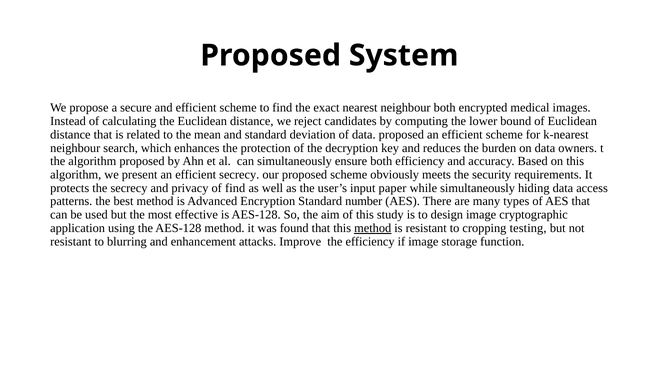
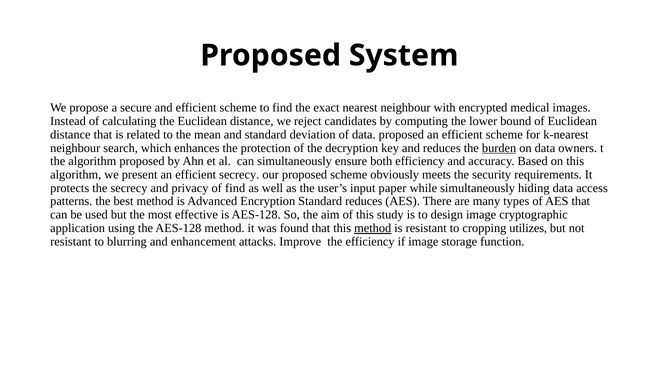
neighbour both: both -> with (445, 108)
burden underline: none -> present (499, 148)
Standard number: number -> reduces (364, 201)
testing: testing -> utilizes (528, 228)
